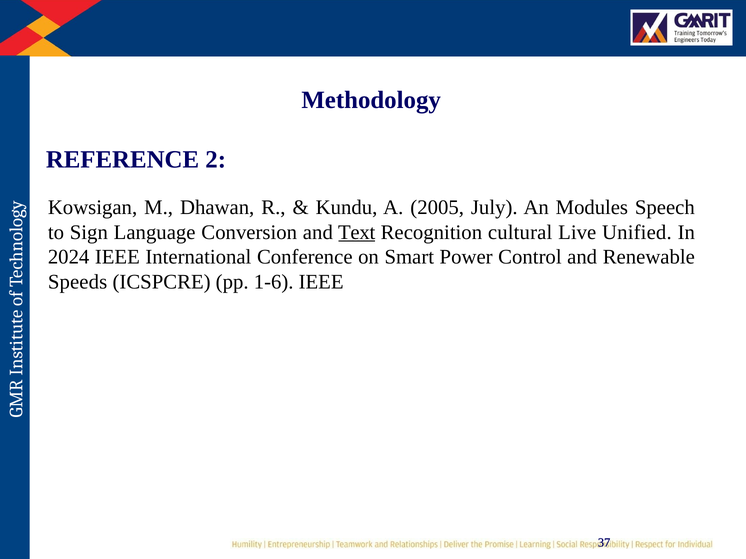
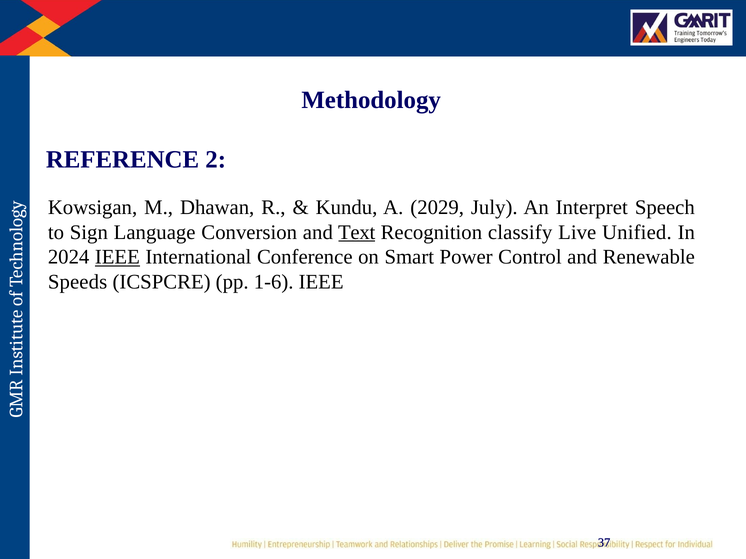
2005: 2005 -> 2029 (437, 208)
Modules: Modules -> Interpret (592, 208)
cultural: cultural -> classify (520, 232)
IEEE underline: none -> present (117, 257)
